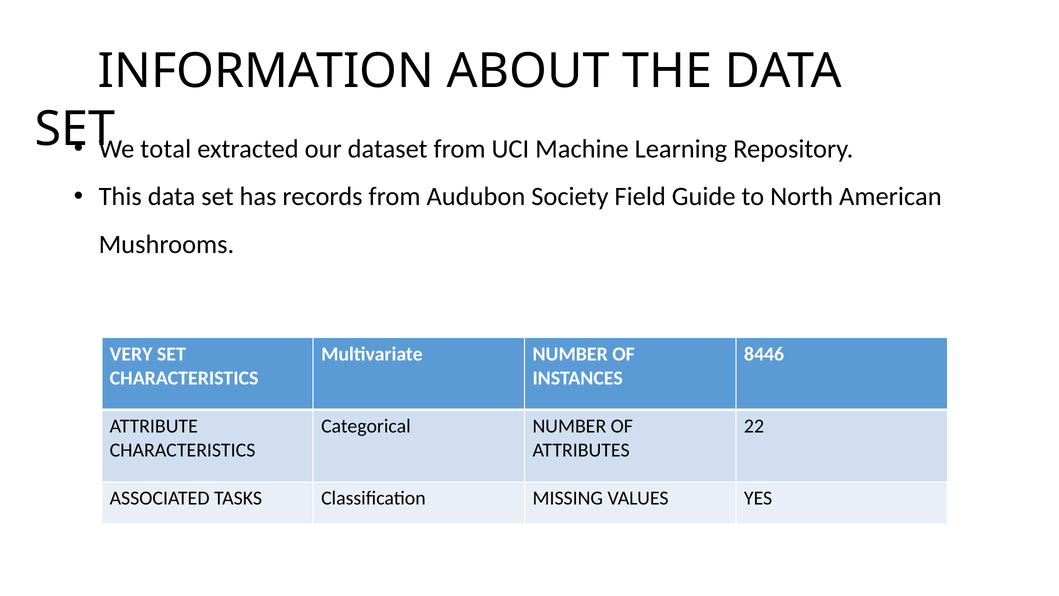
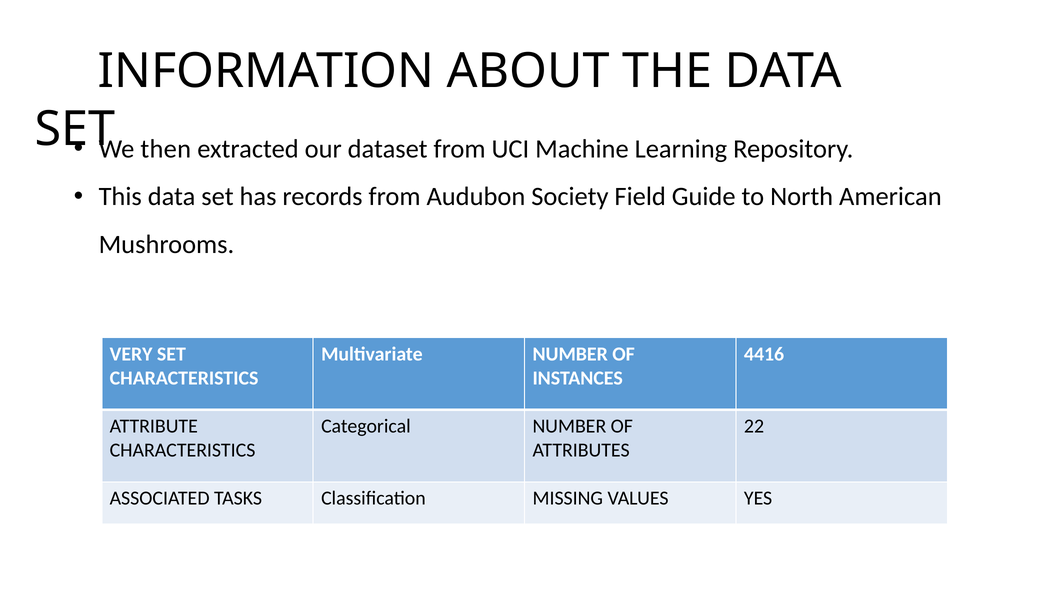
total: total -> then (166, 149)
8446: 8446 -> 4416 (764, 354)
